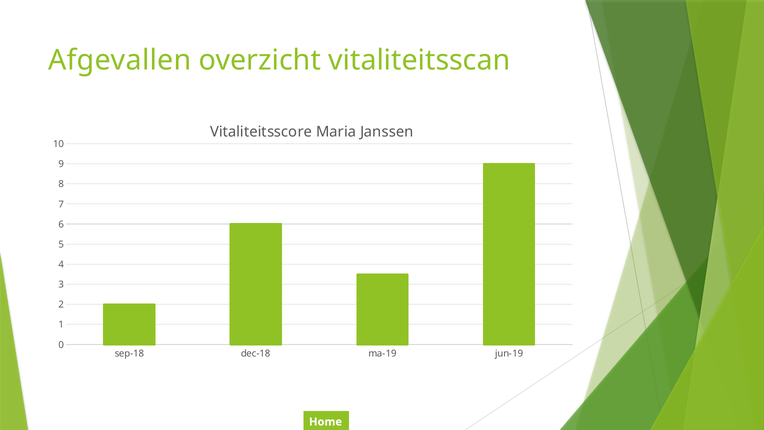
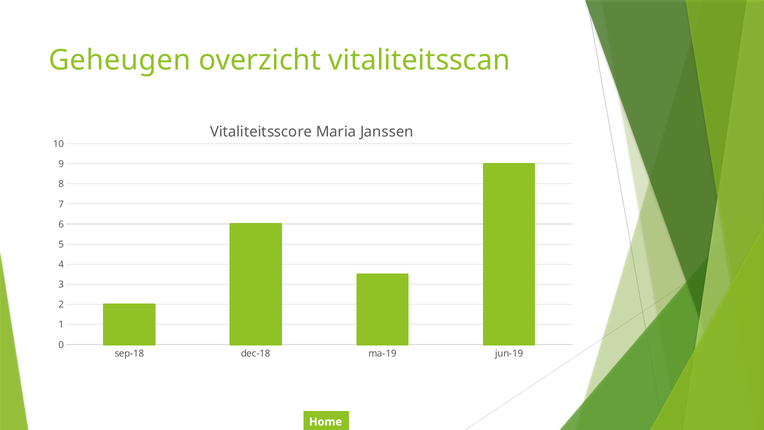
Afgevallen: Afgevallen -> Geheugen (120, 60)
